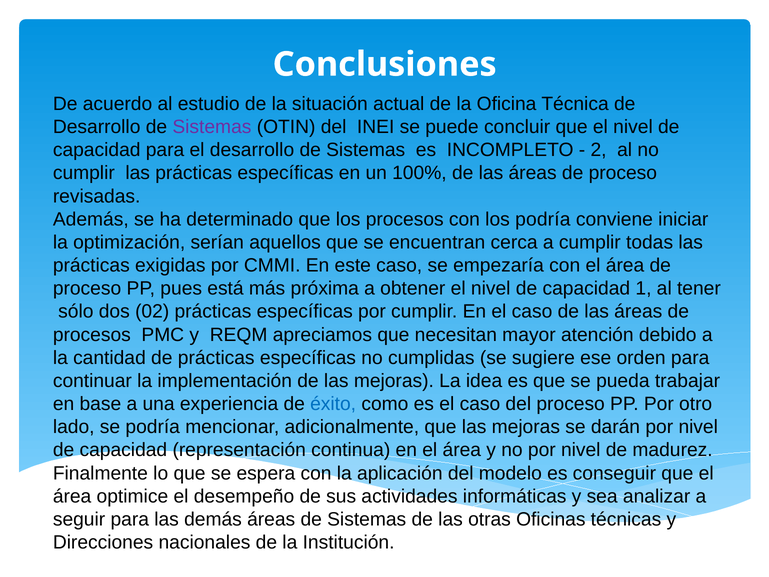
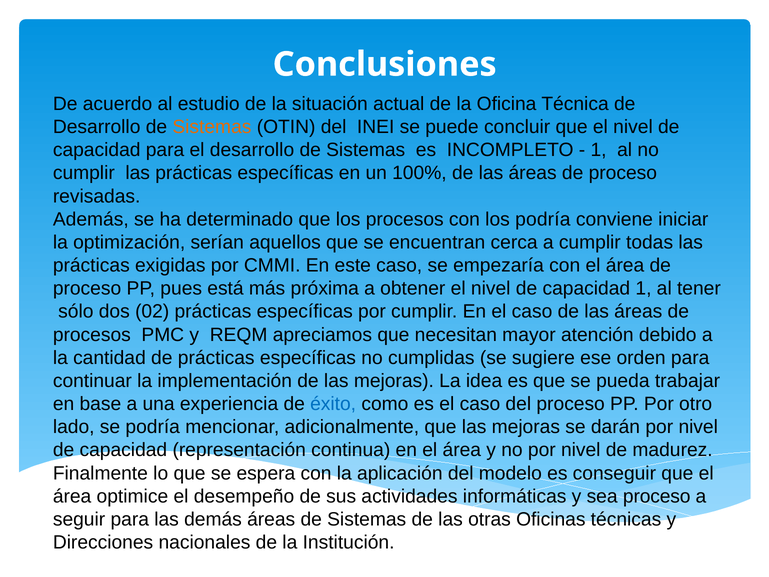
Sistemas colour: purple -> orange (212, 127)
2: 2 -> 1 (599, 150)
sea analizar: analizar -> proceso (657, 496)
